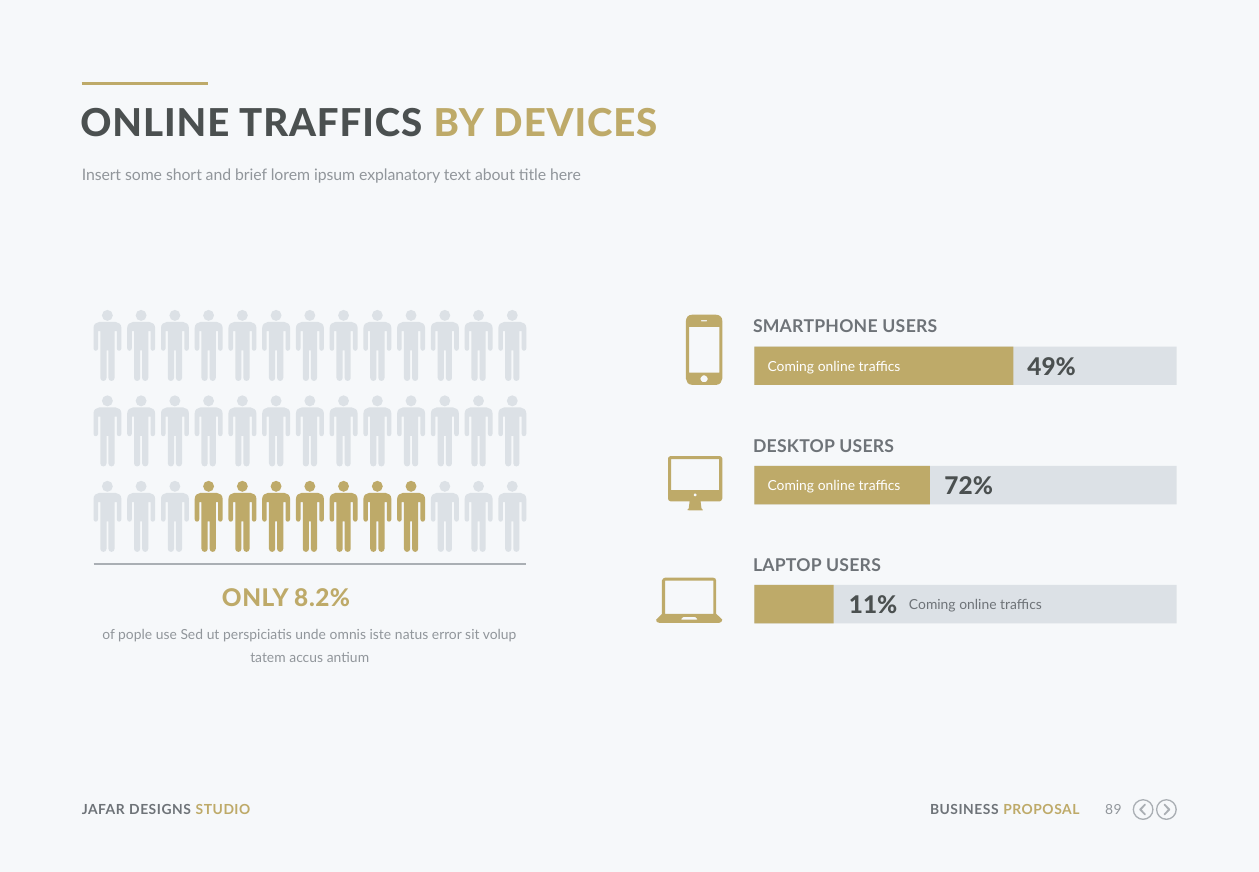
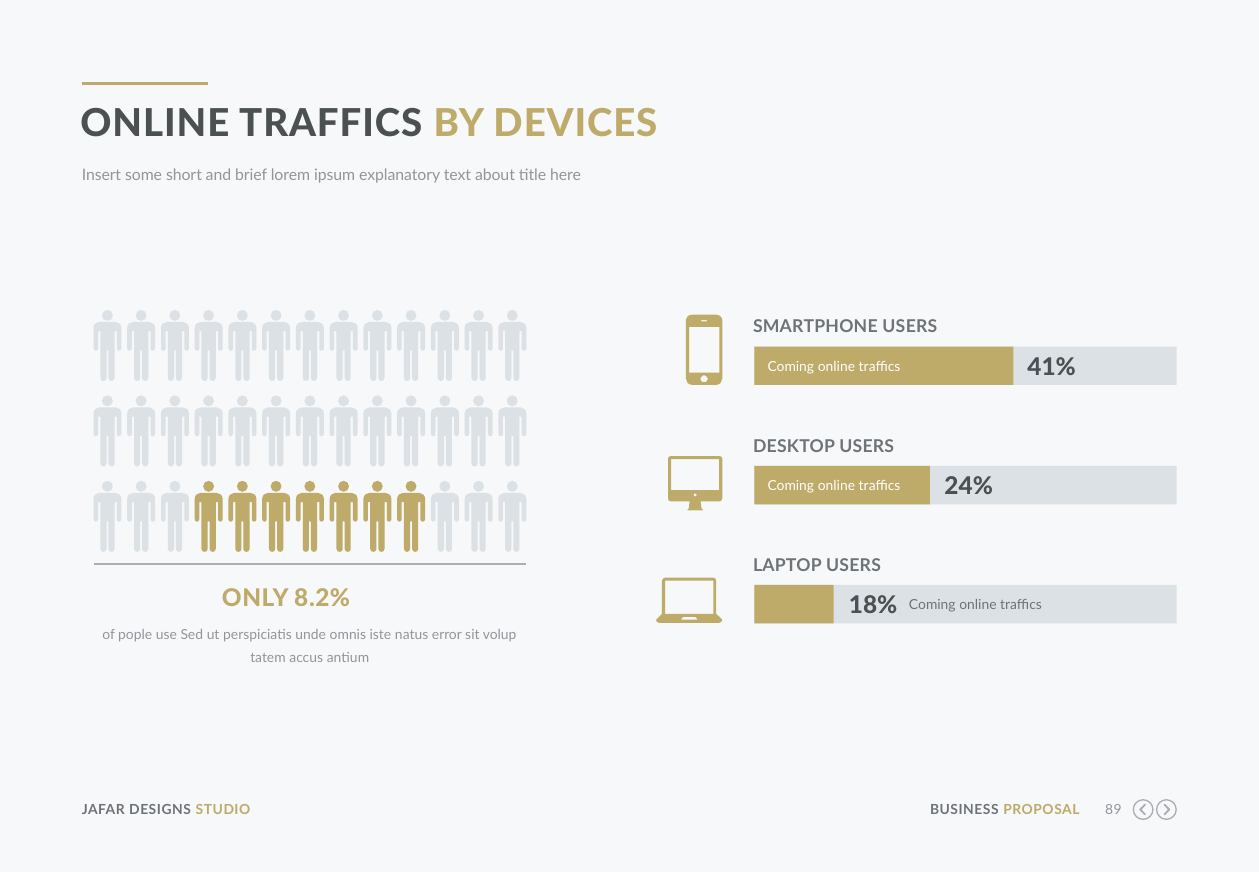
49%: 49% -> 41% (1052, 367)
72%: 72% -> 24% (969, 487)
11%: 11% -> 18% (873, 605)
